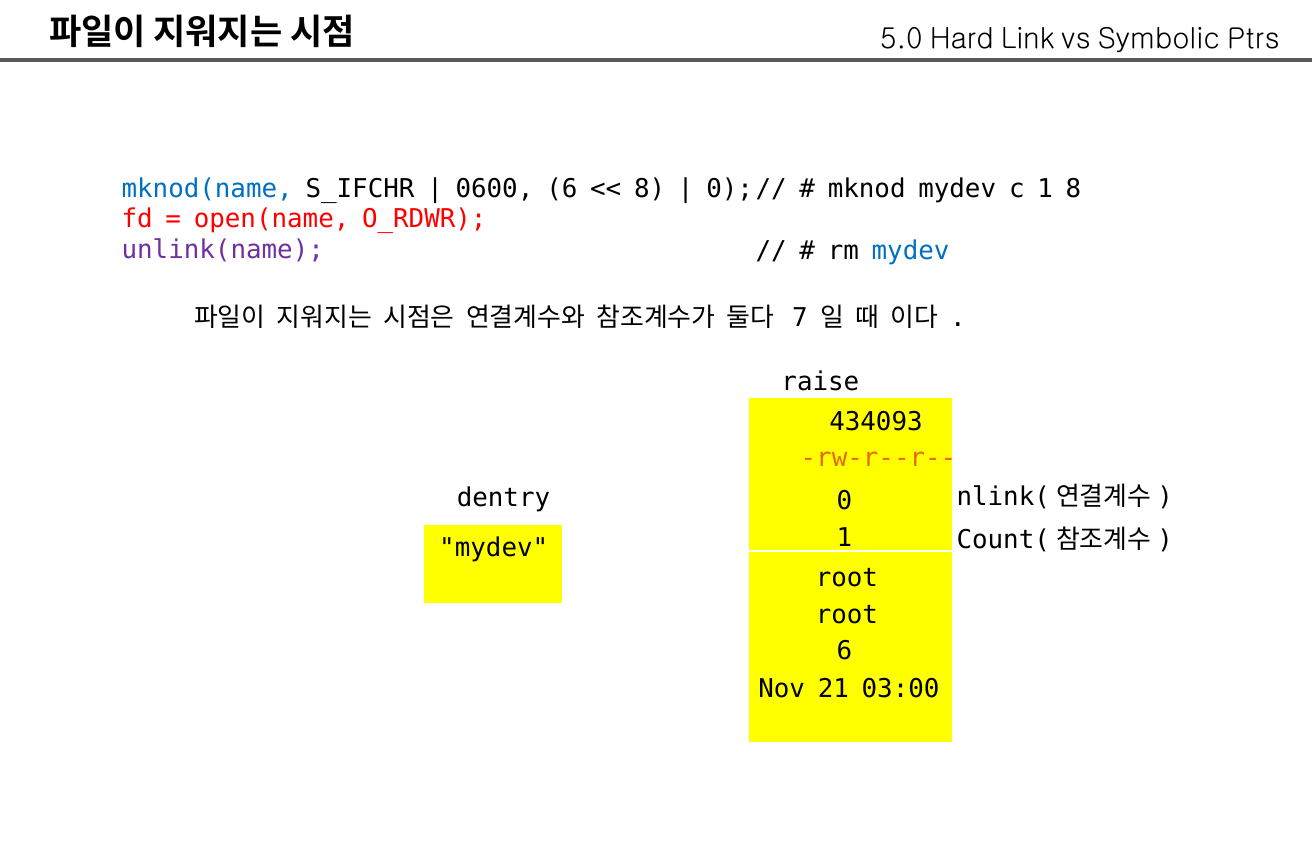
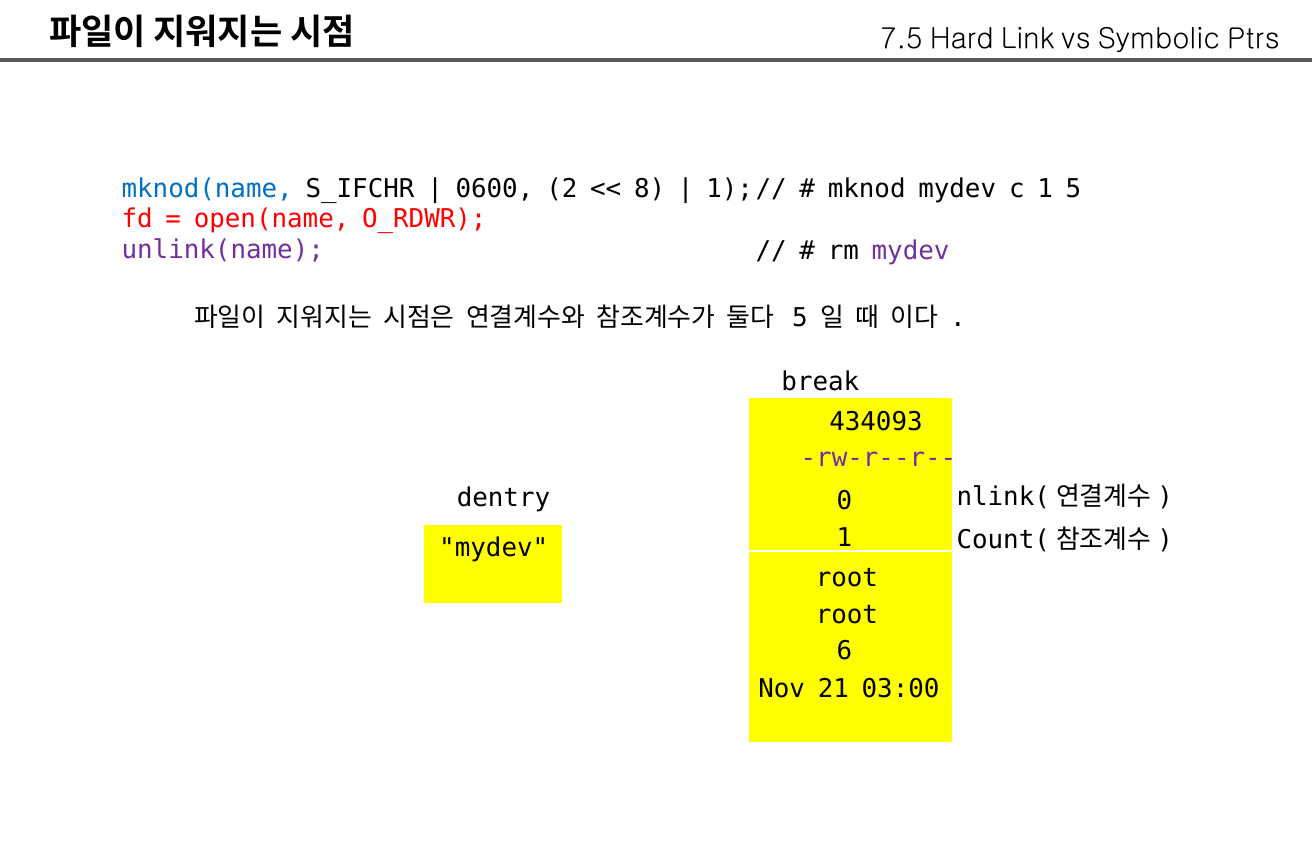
5.0: 5.0 -> 7.5 (901, 39)
0600 6: 6 -> 2 (562, 189)
0: 0 -> 1 (730, 189)
1 8: 8 -> 5 (1074, 189)
mydev colour: blue -> purple (911, 251)
7: 7 -> 5 (800, 318)
raise: raise -> break (820, 382)
rw-r--r-- colour: orange -> purple (878, 458)
